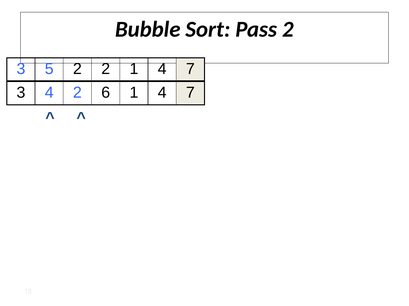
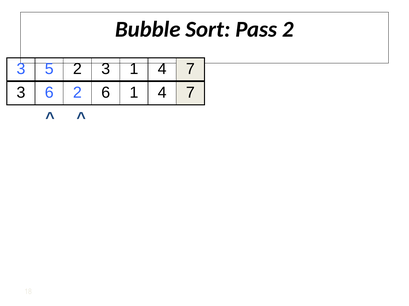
5 2 2: 2 -> 3 (106, 69)
3 4: 4 -> 6 (49, 93)
